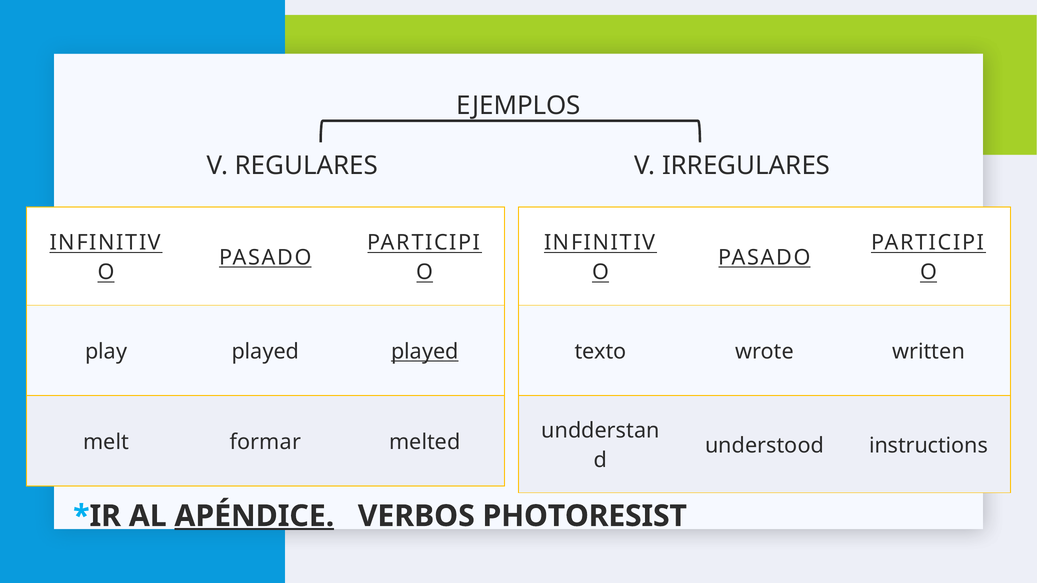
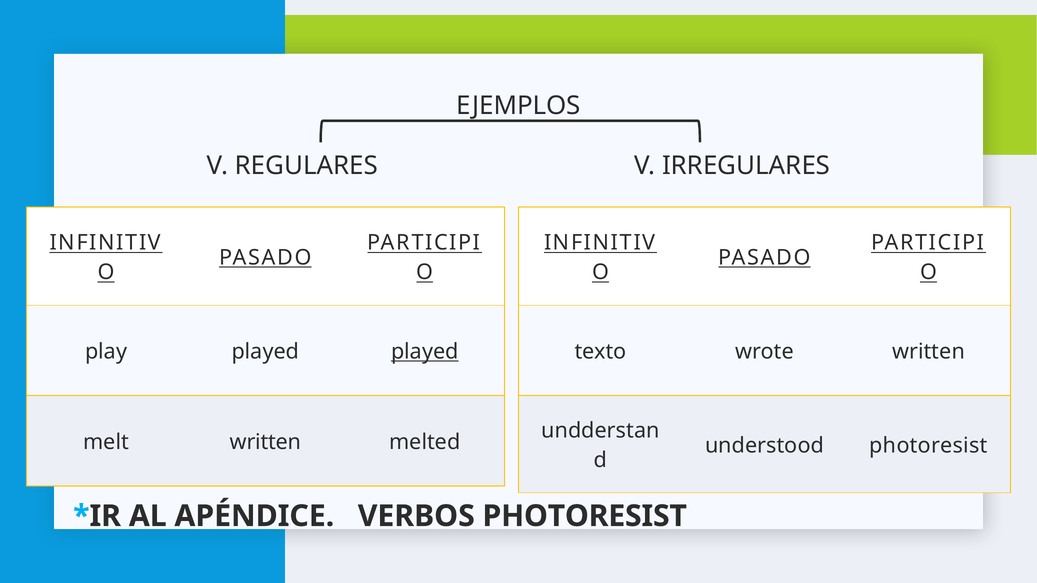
melt formar: formar -> written (265, 442)
understood instructions: instructions -> photoresist (928, 446)
APÉNDICE underline: present -> none (254, 516)
